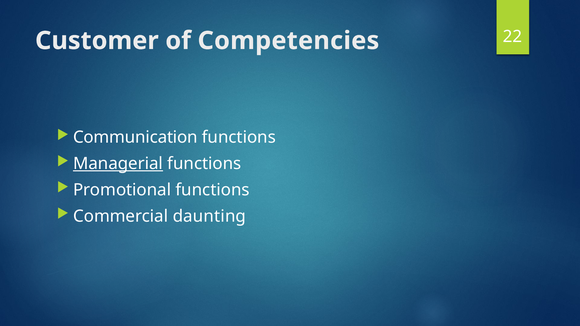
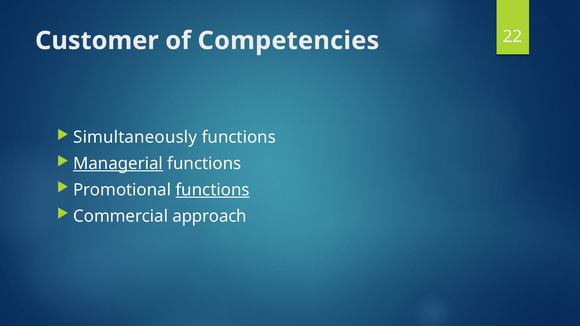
Communication: Communication -> Simultaneously (135, 137)
functions underline: none -> present (213, 190)
daunting: daunting -> approach (210, 216)
